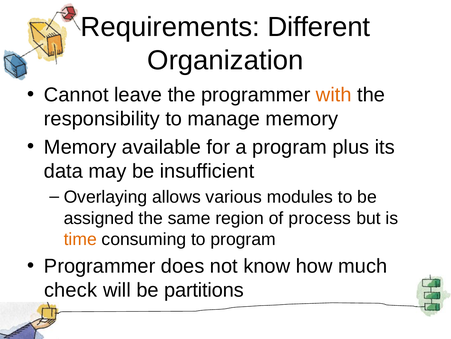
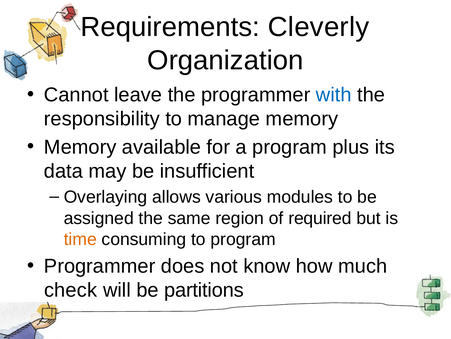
Different: Different -> Cleverly (319, 27)
with colour: orange -> blue (334, 95)
process: process -> required (320, 218)
